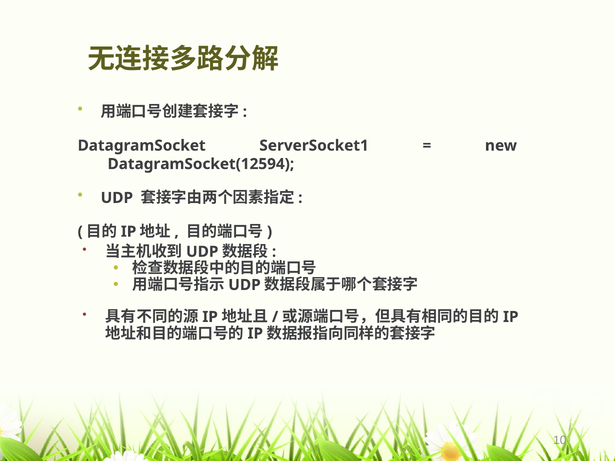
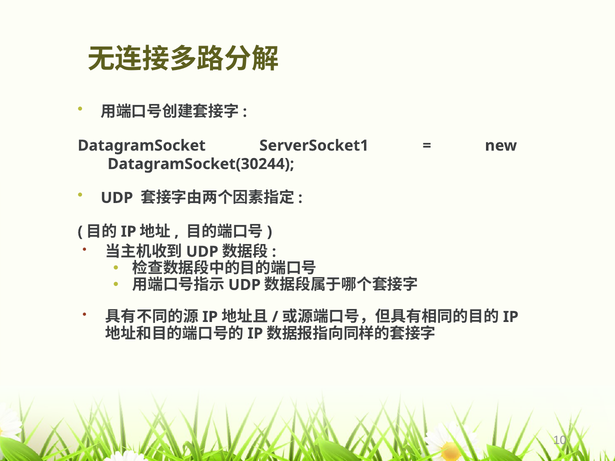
DatagramSocket(12594: DatagramSocket(12594 -> DatagramSocket(30244 (201, 164)
